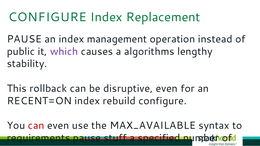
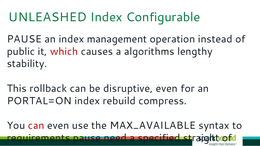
CONFIGURE: CONFIGURE -> UNLEASHED (47, 17)
Replacement: Replacement -> Configurable (163, 17)
which colour: purple -> red (64, 52)
RECENT=ON: RECENT=ON -> PORTAL=ON (39, 101)
rebuild configure: configure -> compress (163, 101)
stuff: stuff -> need (115, 138)
number: number -> straight (201, 138)
